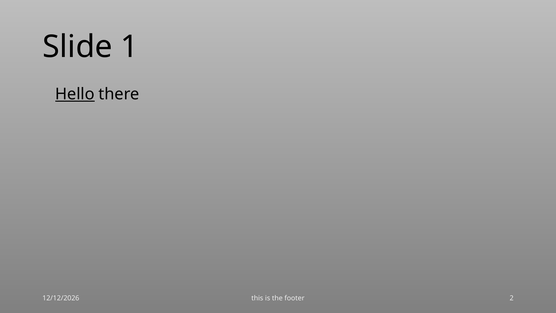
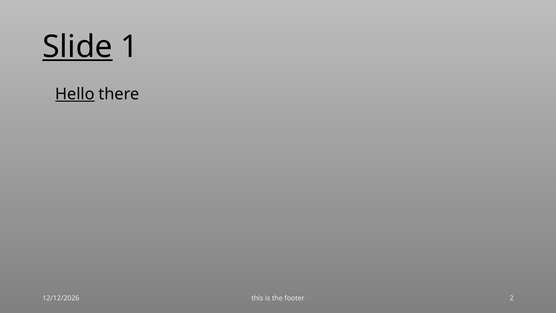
Slide underline: none -> present (77, 47)
